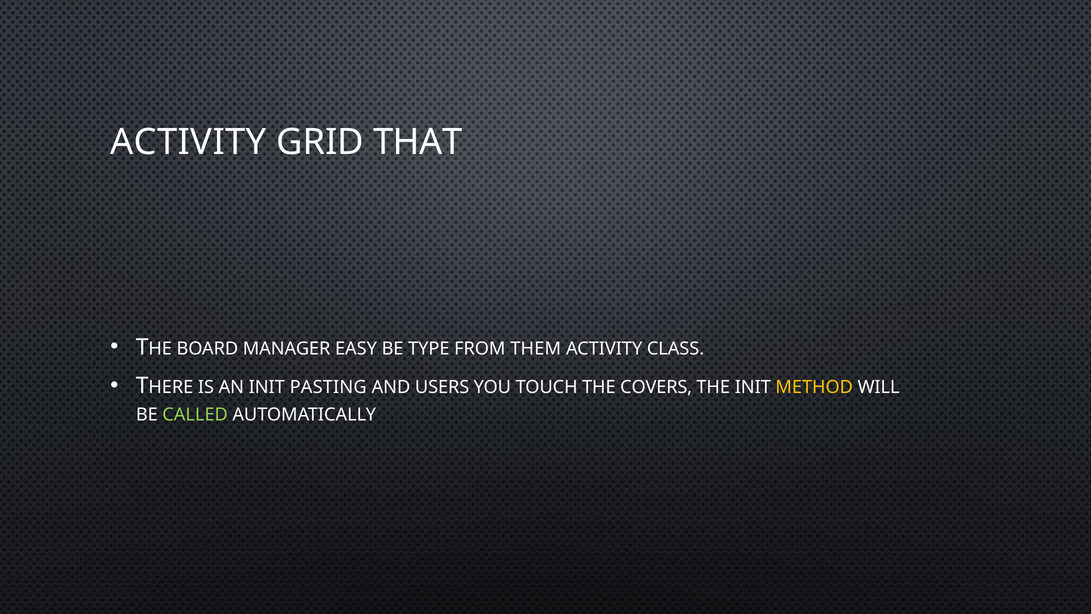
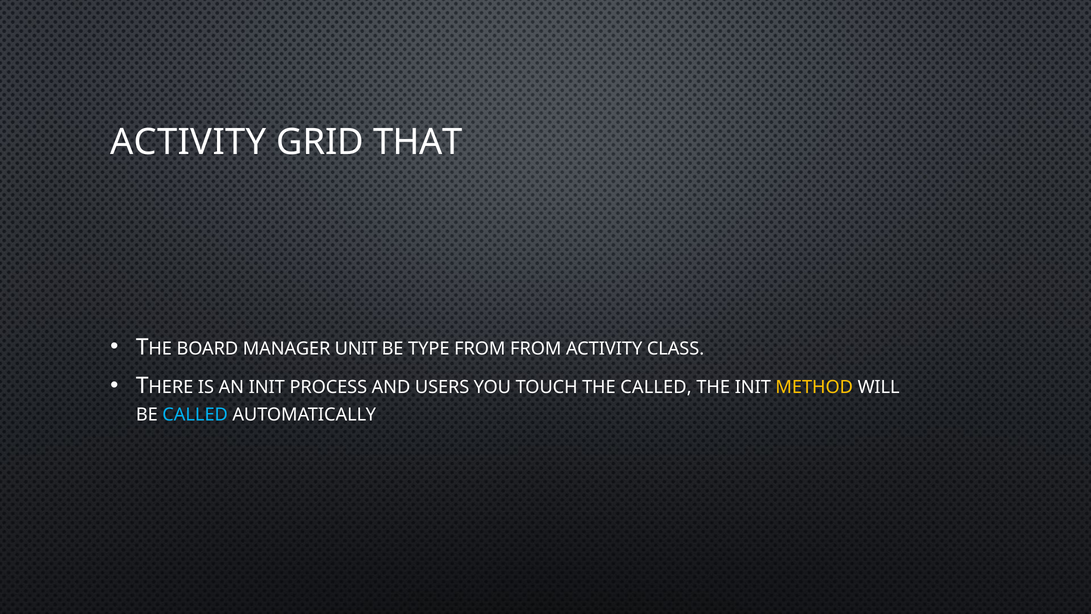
EASY: EASY -> UNIT (356, 349)
FROM THEM: THEM -> FROM (536, 349)
PASTING: PASTING -> PROCESS (328, 387)
THE COVERS: COVERS -> CALLED (656, 387)
CALLED colour: light green -> light blue (195, 414)
